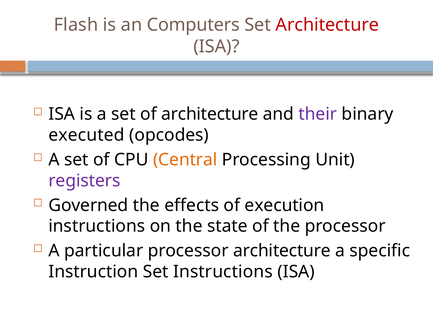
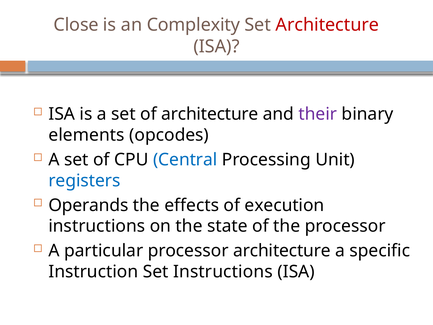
Flash: Flash -> Close (76, 25)
Computers: Computers -> Complexity (193, 25)
executed: executed -> elements (87, 135)
Central colour: orange -> blue (185, 160)
registers colour: purple -> blue (84, 181)
Governed: Governed -> Operands (88, 205)
